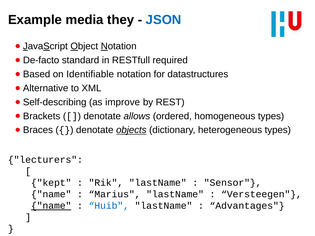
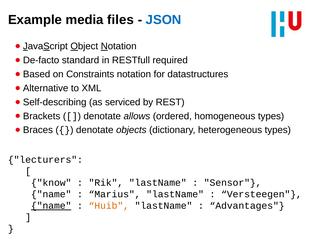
they: they -> files (121, 20)
Identifiable: Identifiable -> Constraints (90, 74)
improve: improve -> serviced (123, 102)
objects underline: present -> none (131, 130)
kept: kept -> know (51, 183)
Huib colour: blue -> orange (109, 206)
